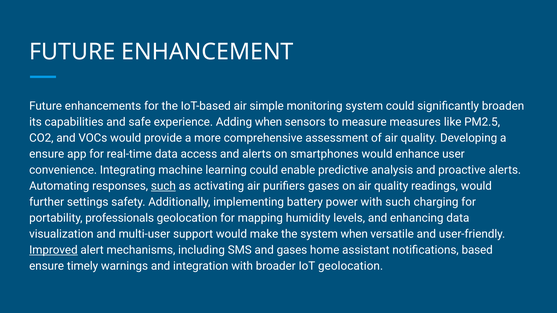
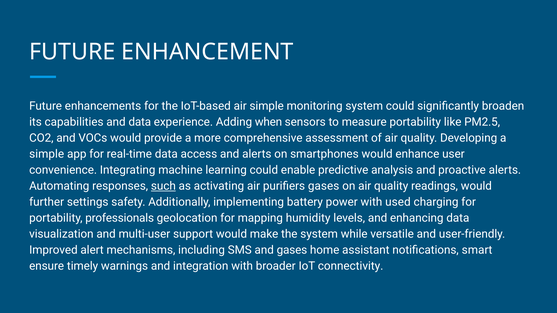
and safe: safe -> data (140, 122)
measure measures: measures -> portability (415, 122)
ensure: ensure -> simple (47, 154)
with such: such -> used (398, 202)
system when: when -> while (354, 234)
Improved underline: present -> none (53, 250)
based: based -> smart (477, 250)
IoT geolocation: geolocation -> connectivity (351, 266)
